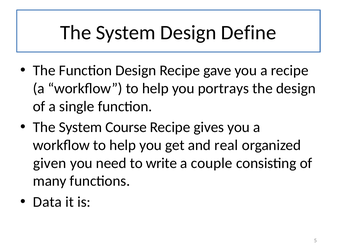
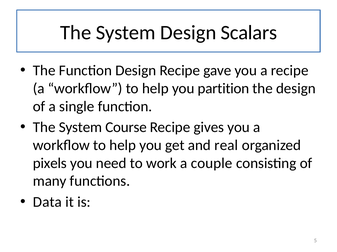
Define: Define -> Scalars (249, 33)
portrays: portrays -> partition (223, 89)
given: given -> pixels (50, 164)
write: write -> work (161, 164)
